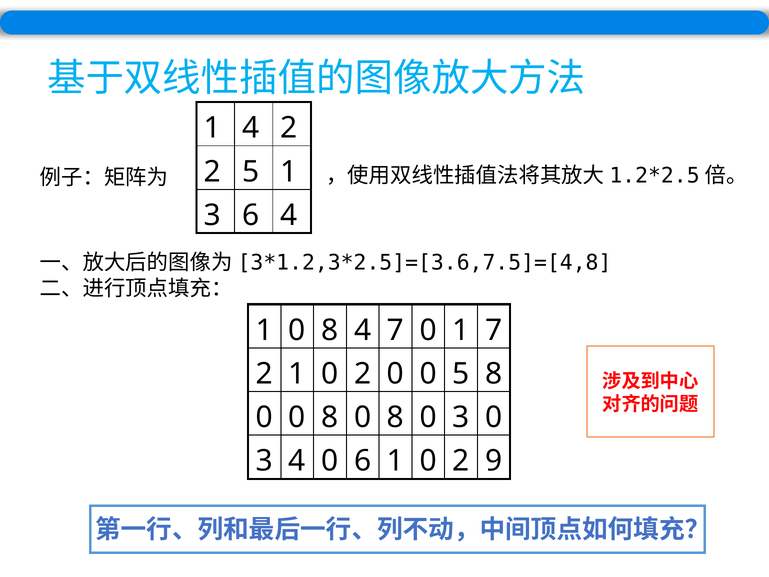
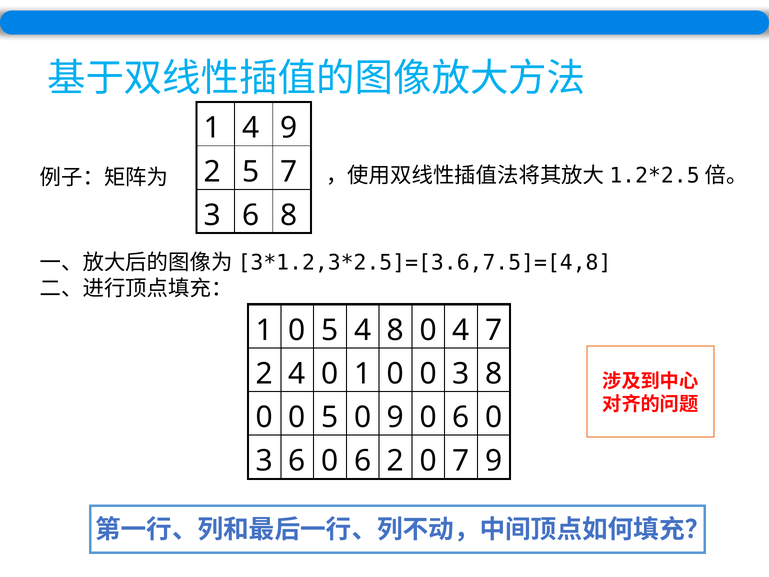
4 2: 2 -> 9 (289, 128)
5 1: 1 -> 7 (289, 172)
6 4: 4 -> 8 (289, 215)
1 0 8: 8 -> 5 (330, 330)
4 7: 7 -> 8 (395, 330)
0 1: 1 -> 4 (461, 330)
2 1: 1 -> 4 (297, 374)
2: 2 -> 1 (363, 374)
0 0 5: 5 -> 3 (461, 374)
0 0 8: 8 -> 5 (330, 417)
8: 8 -> 9 (395, 417)
3: 3 -> 6 (461, 417)
4: 4 -> 6 (297, 461)
6 1: 1 -> 2 (395, 461)
2: 2 -> 7 (461, 461)
